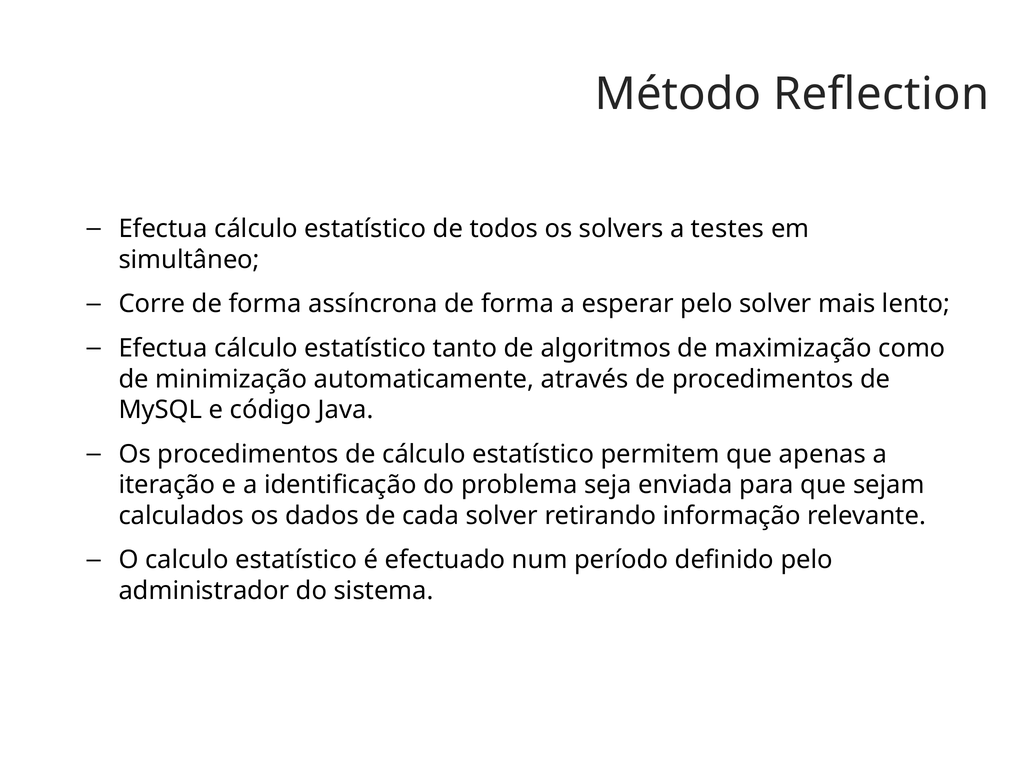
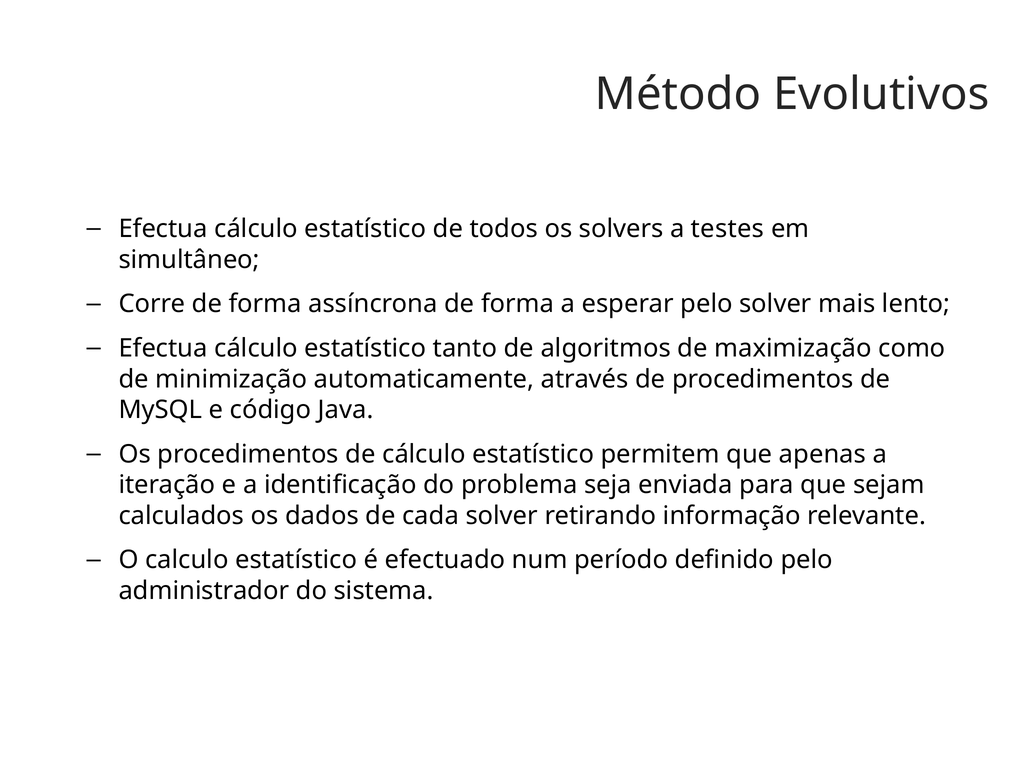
Reflection: Reflection -> Evolutivos (881, 94)
